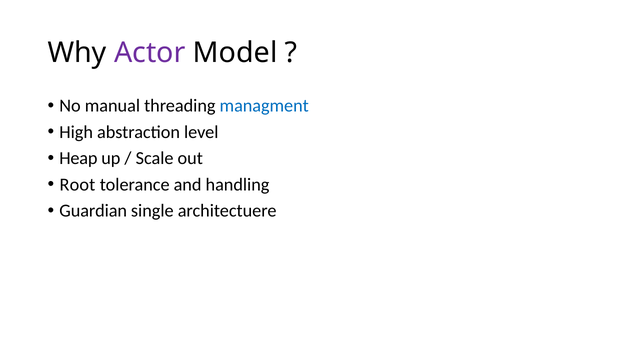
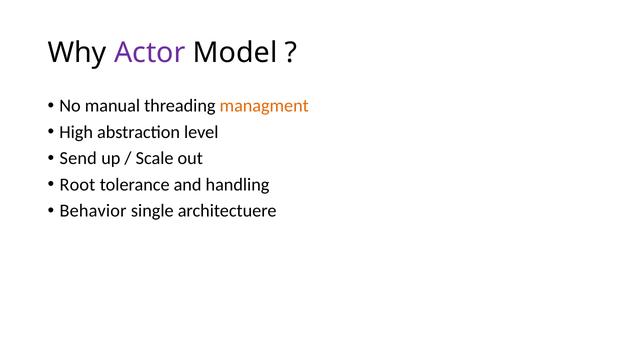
managment colour: blue -> orange (264, 106)
Heap: Heap -> Send (78, 158)
Guardian: Guardian -> Behavior (93, 210)
